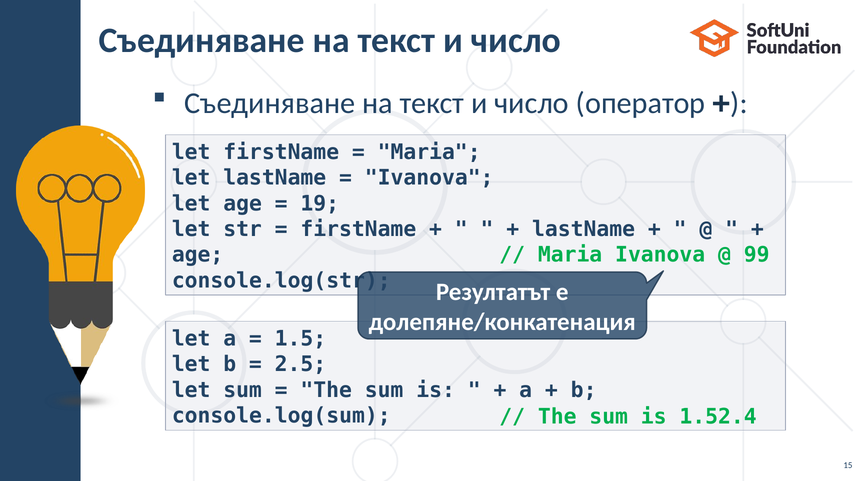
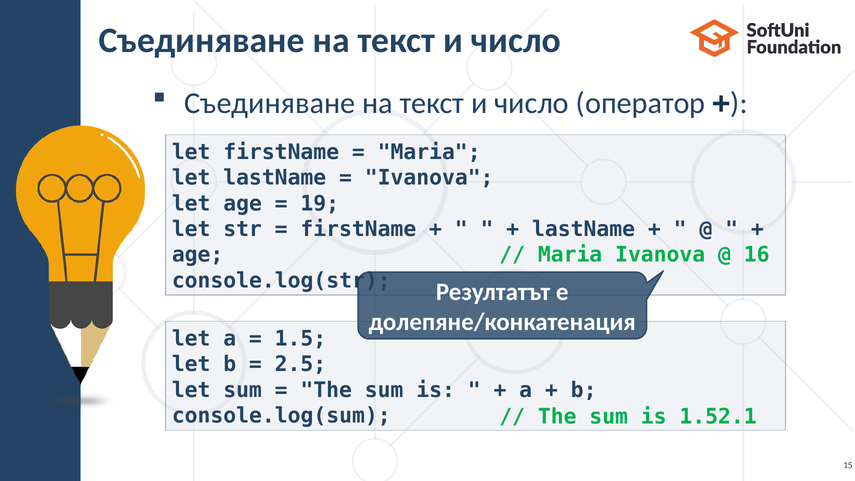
99: 99 -> 16 (757, 255)
1.52.4: 1.52.4 -> 1.52.1 (718, 417)
